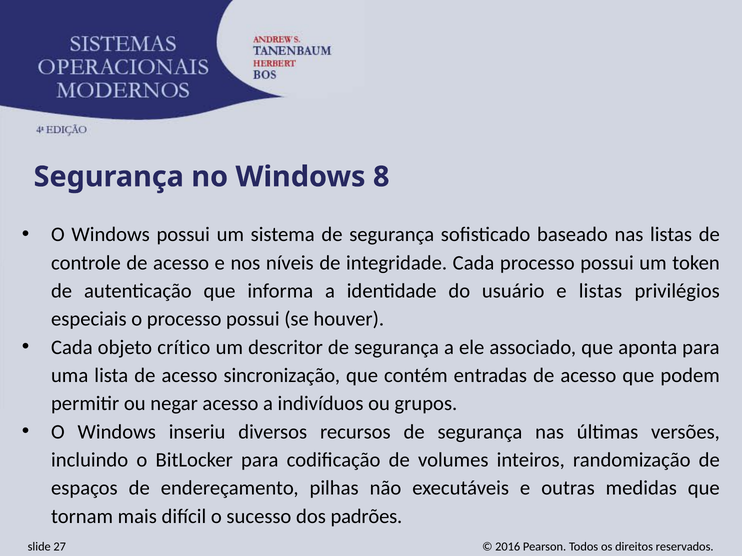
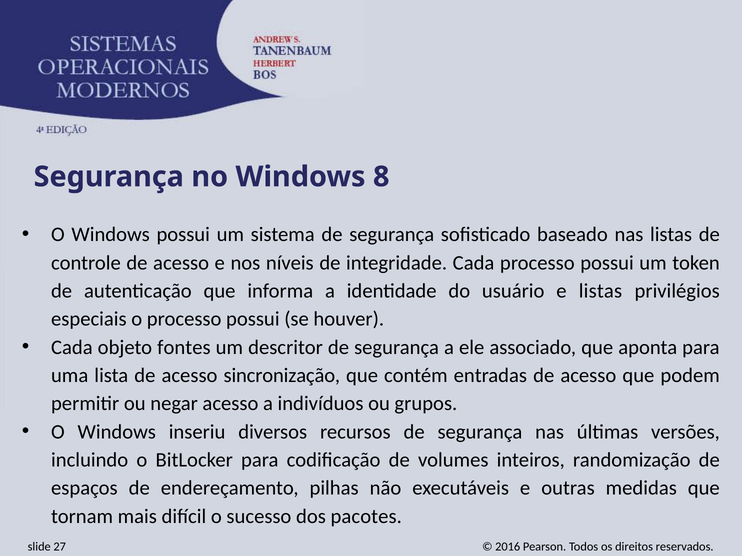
crítico: crítico -> fontes (184, 348)
padrões: padrões -> pacotes (366, 517)
